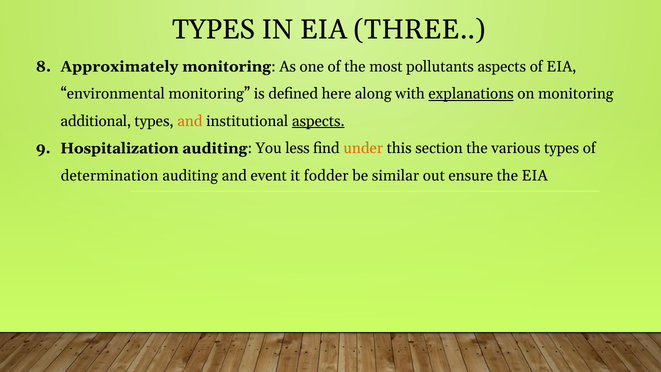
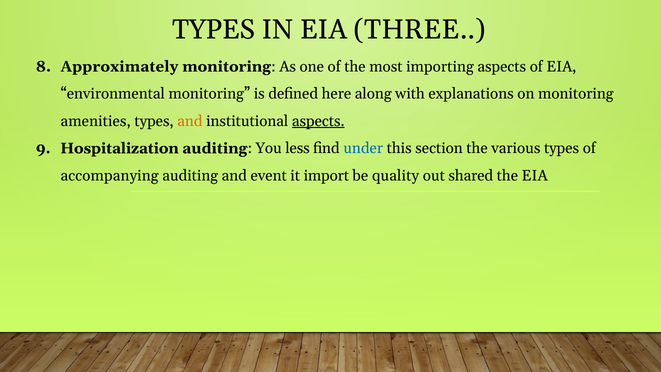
pollutants: pollutants -> importing (440, 67)
explanations underline: present -> none (471, 94)
additional: additional -> amenities (96, 121)
under colour: orange -> blue (363, 148)
determination: determination -> accompanying (110, 175)
fodder: fodder -> import (326, 175)
similar: similar -> quality (395, 175)
ensure: ensure -> shared (471, 175)
